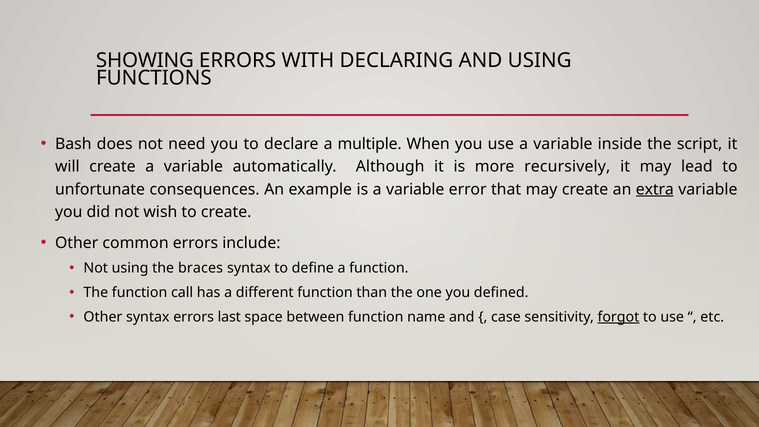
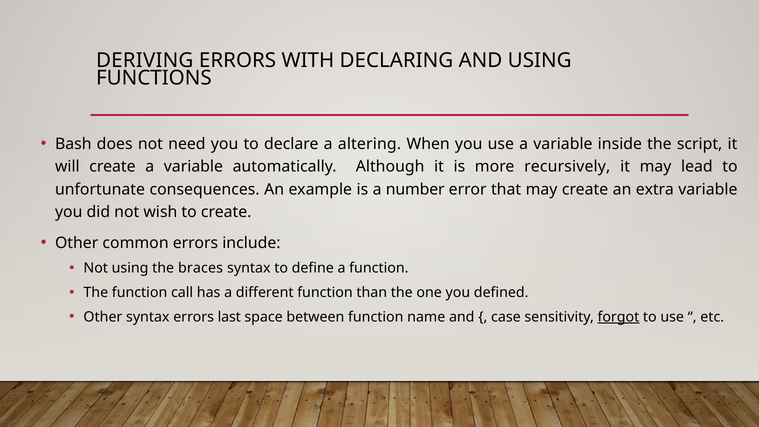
SHOWING: SHOWING -> DERIVING (145, 60)
multiple: multiple -> altering (369, 144)
is a variable: variable -> number (415, 189)
extra underline: present -> none (655, 189)
